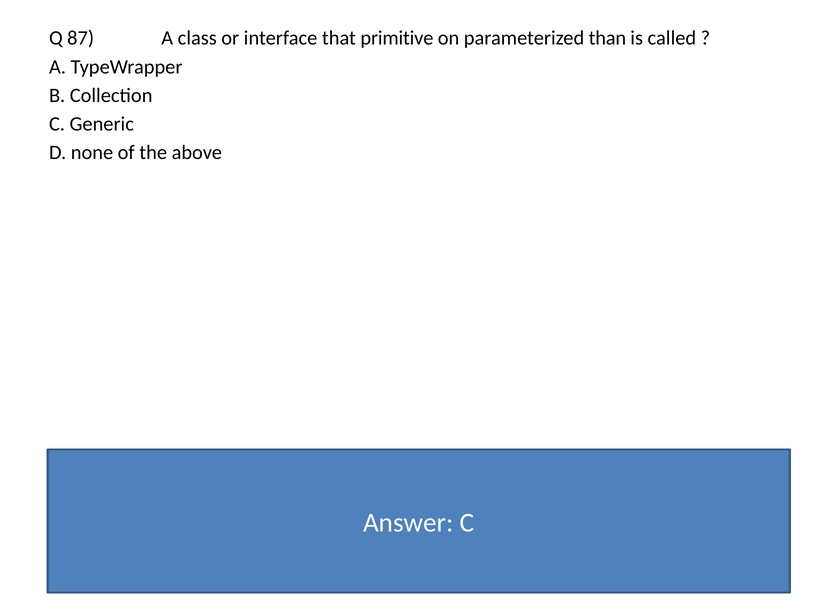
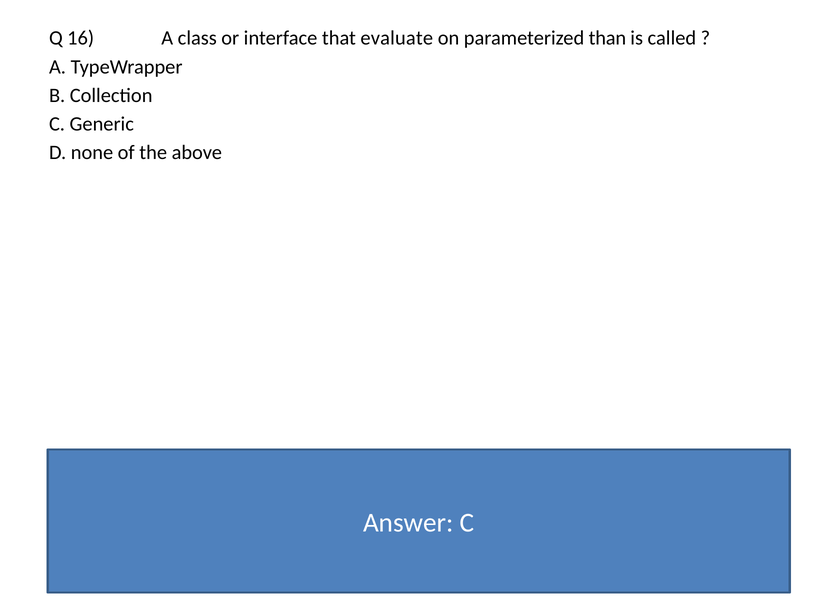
87: 87 -> 16 (81, 38)
primitive: primitive -> evaluate (397, 38)
